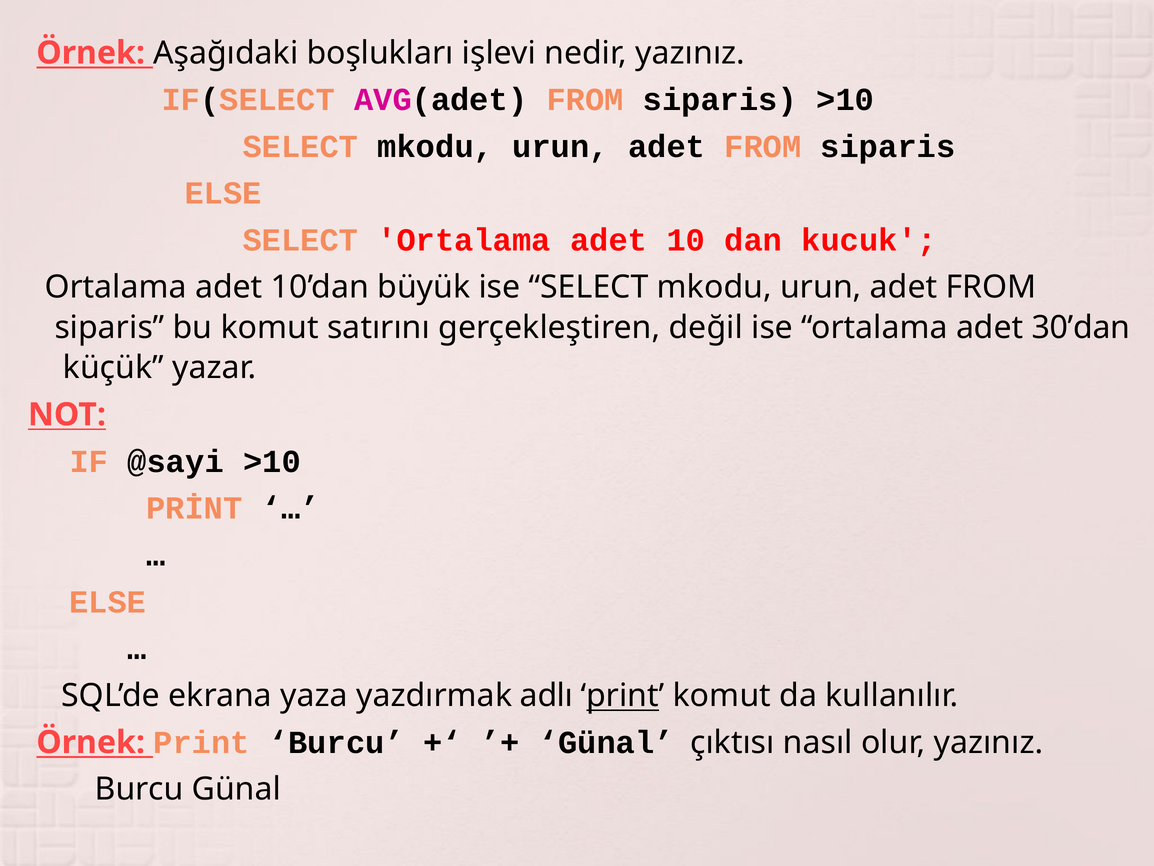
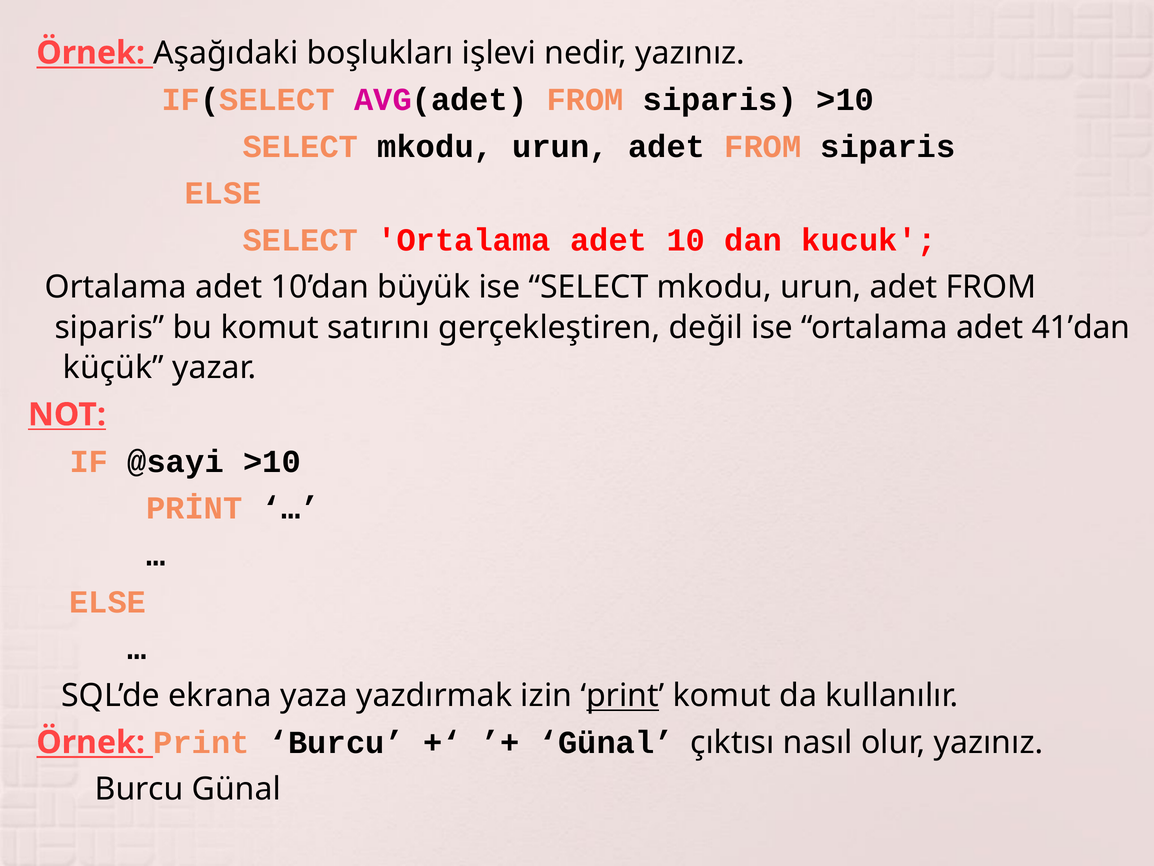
30’dan: 30’dan -> 41’dan (1081, 327)
adlı: adlı -> izin (546, 695)
